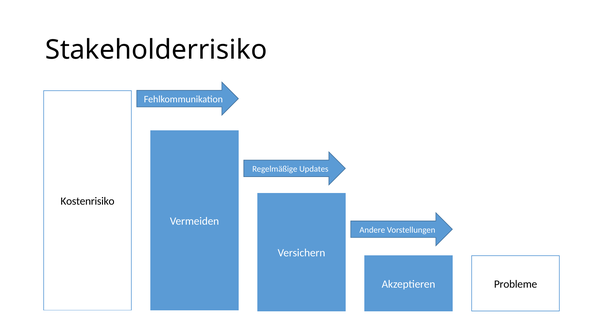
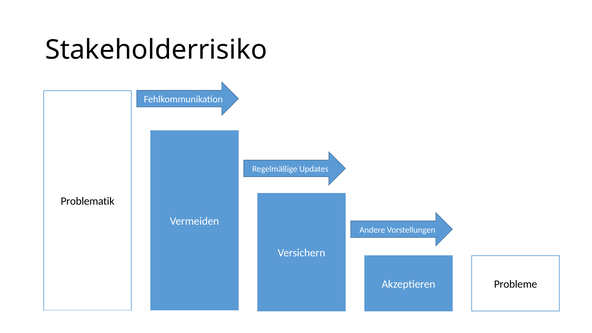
Kostenrisiko: Kostenrisiko -> Problematik (88, 201)
